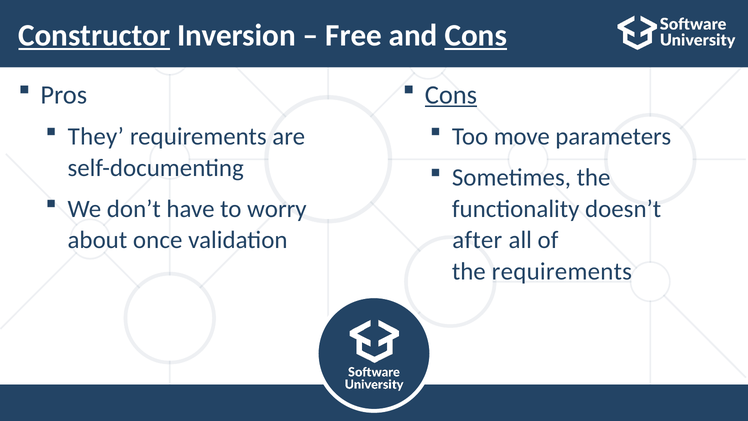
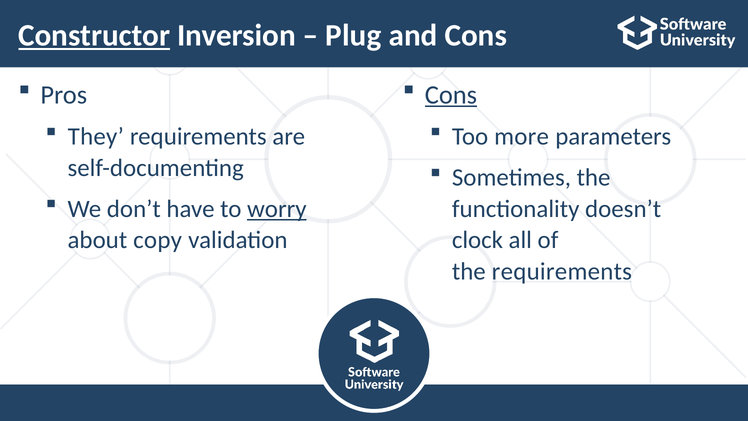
Free: Free -> Plug (353, 35)
Cons underline: present -> none (476, 35)
move: move -> more (522, 136)
worry underline: none -> present (277, 209)
once: once -> copy (158, 240)
after: after -> clock (477, 240)
